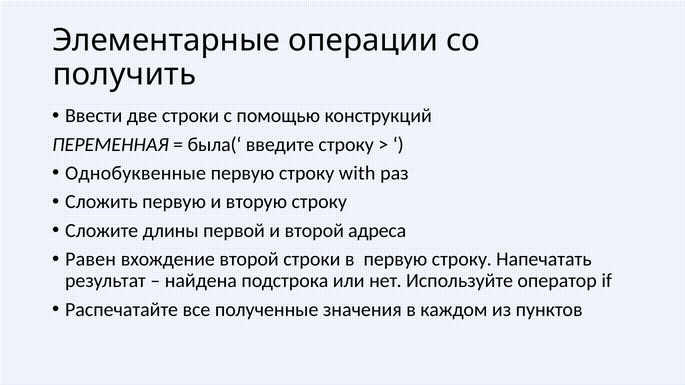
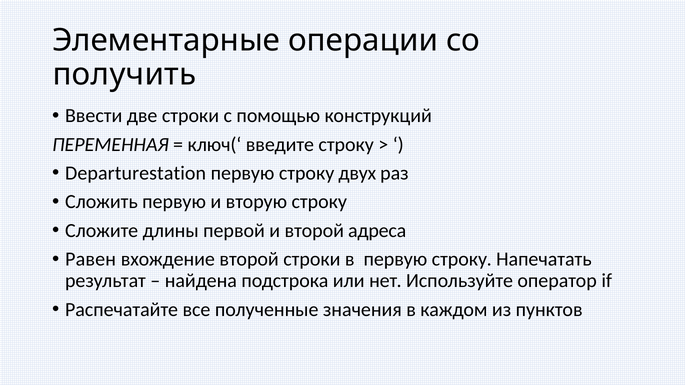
была(‘: была(‘ -> ключ(‘ (214, 145)
Однобуквенные: Однобуквенные -> Departurestation (136, 173)
with: with -> двух (357, 173)
